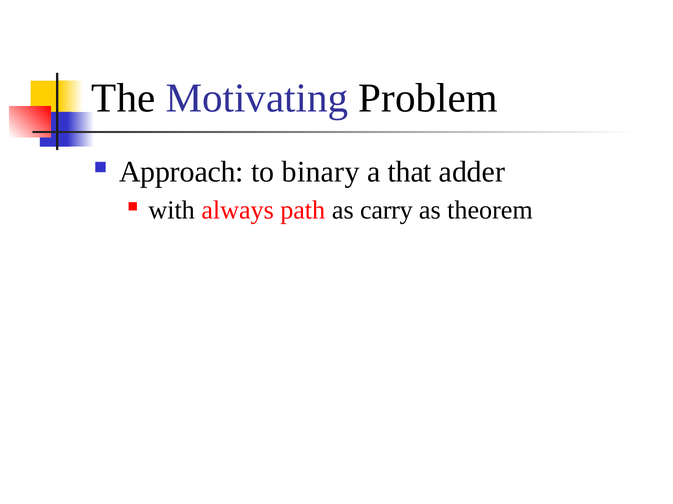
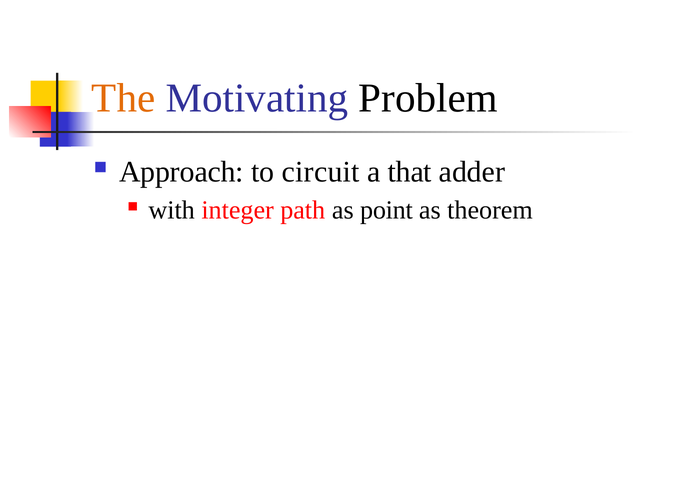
The colour: black -> orange (123, 98)
binary: binary -> circuit (321, 172)
always: always -> integer (238, 211)
carry: carry -> point (386, 211)
